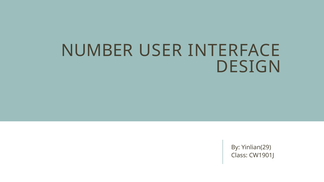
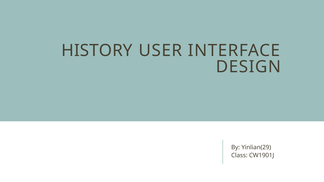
NUMBER: NUMBER -> HISTORY (97, 51)
